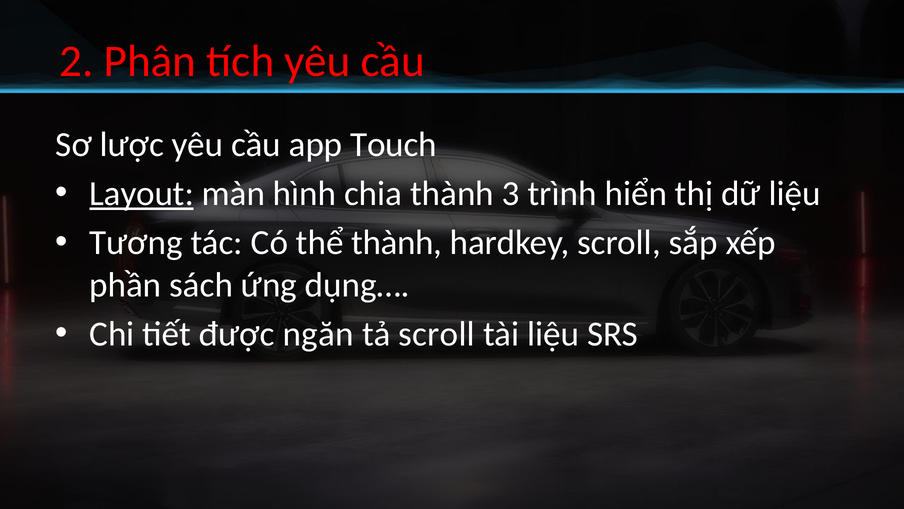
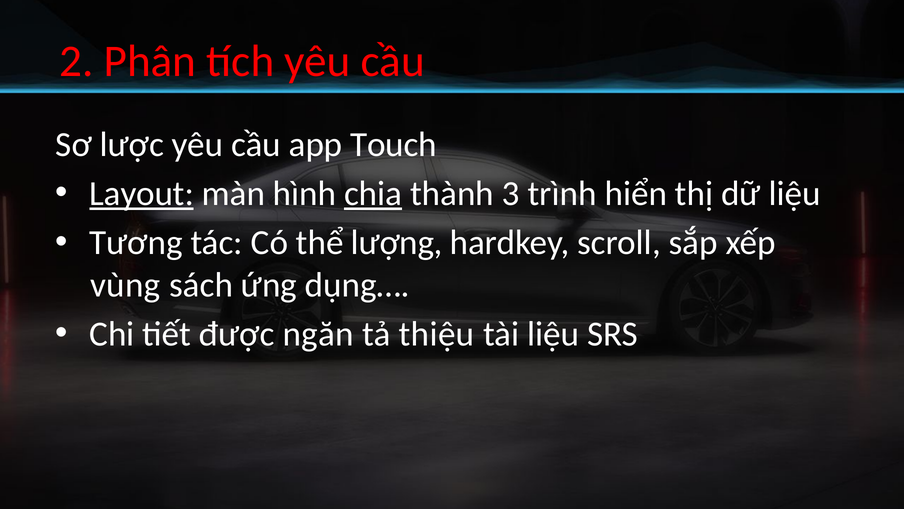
chia underline: none -> present (373, 193)
thể thành: thành -> lượng (397, 243)
phần: phần -> vùng (125, 285)
tả scroll: scroll -> thiệu (437, 334)
